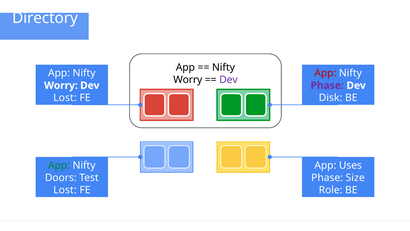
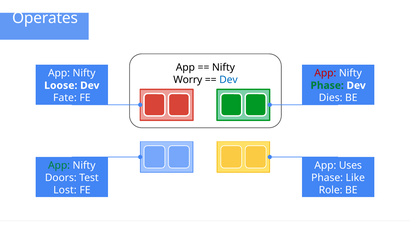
Directory: Directory -> Operates (45, 18)
Dev colour: purple -> blue (228, 80)
Worry: Worry -> Loose (61, 85)
Phase colour: purple -> green (327, 85)
Lost: Lost -> Fate (65, 98)
Disk: Disk -> Dies (331, 98)
Size: Size -> Like (355, 177)
